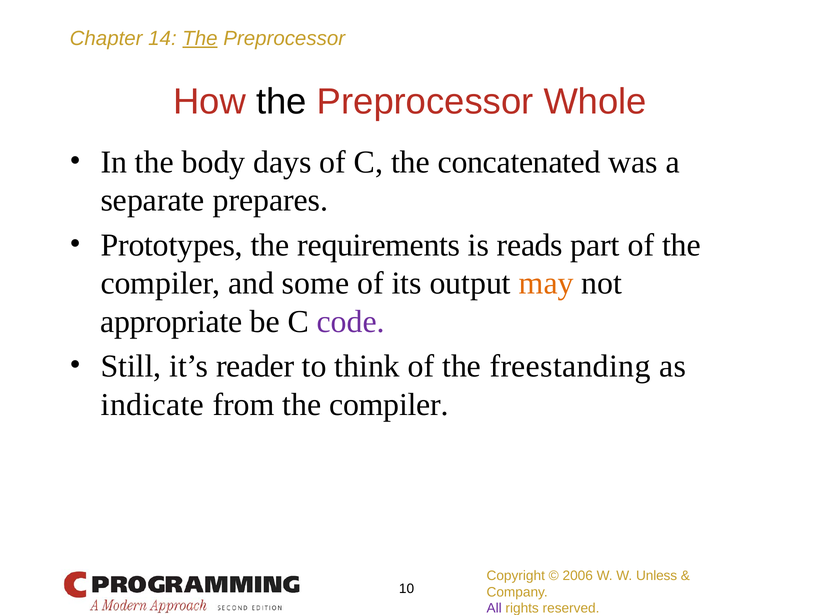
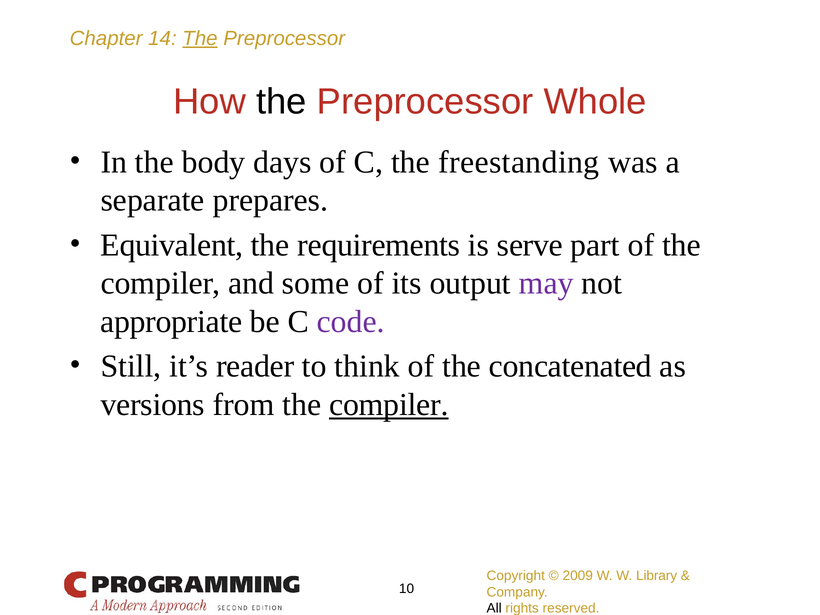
concatenated: concatenated -> freestanding (519, 162)
Prototypes: Prototypes -> Equivalent (172, 245)
reads: reads -> serve (530, 245)
may colour: orange -> purple (546, 283)
freestanding: freestanding -> concatenated (570, 366)
indicate: indicate -> versions (153, 405)
compiler underline: none -> present (389, 405)
2006: 2006 -> 2009 (578, 576)
Unless: Unless -> Library (657, 576)
All colour: purple -> black (494, 608)
